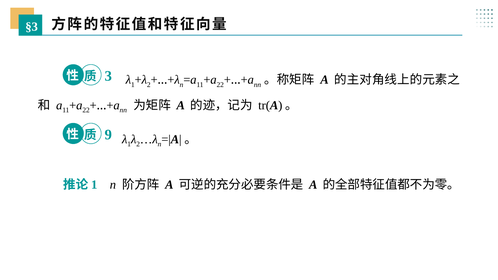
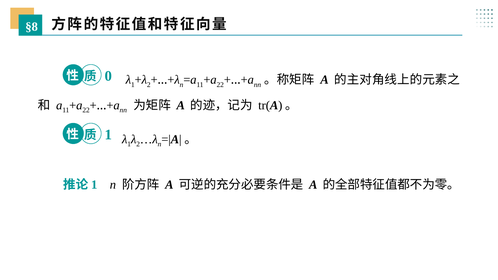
§3: §3 -> §8 (32, 27)
3: 3 -> 0 (108, 76)
9: 9 -> 1 (108, 135)
